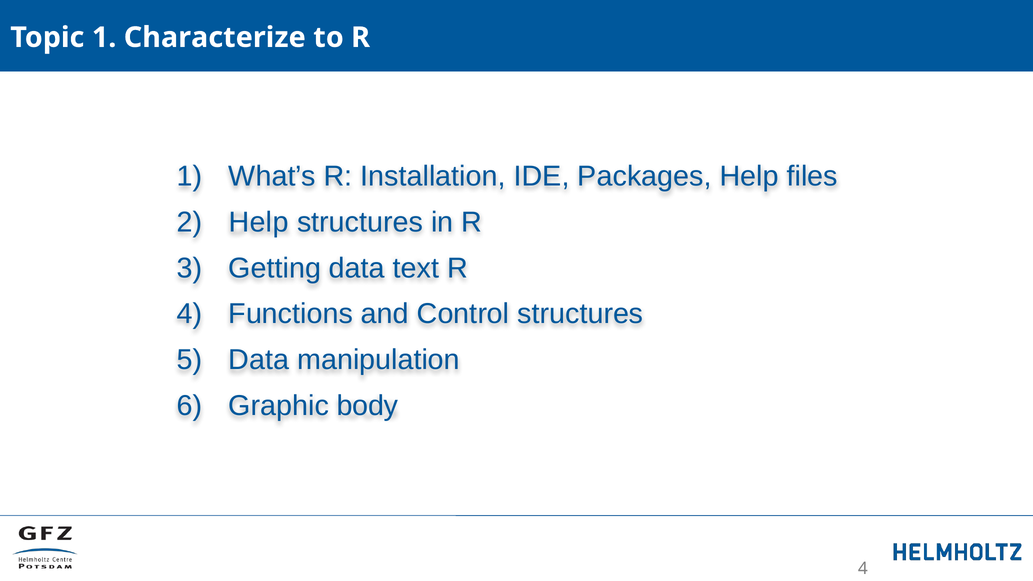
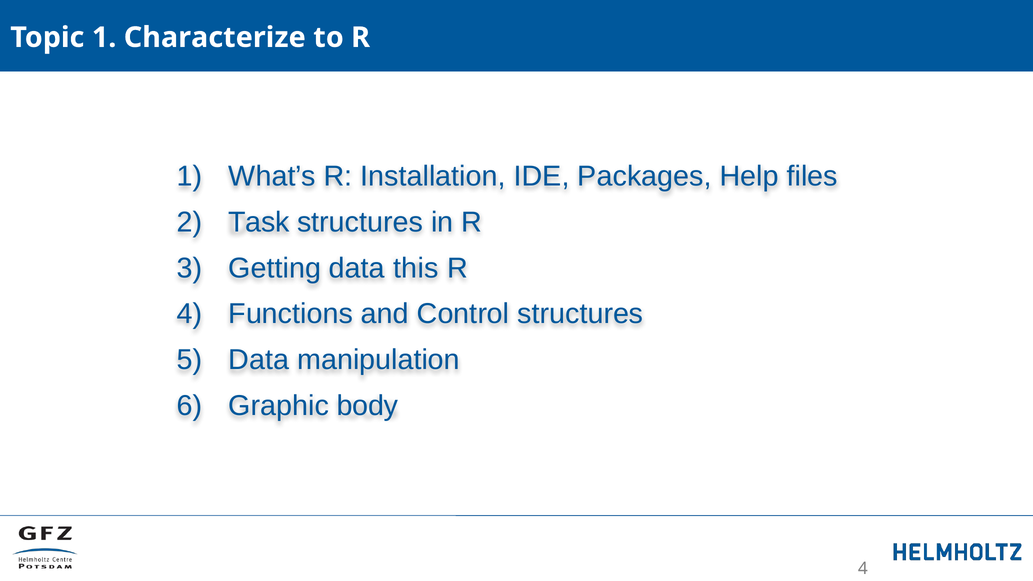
Help: Help -> Task (259, 222)
text: text -> this (416, 268)
